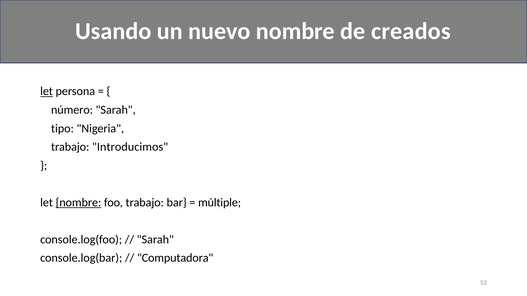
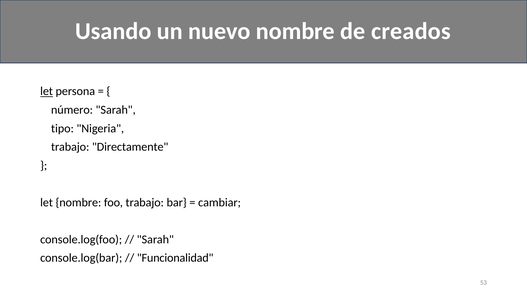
Introducimos: Introducimos -> Directamente (130, 147)
nombre underline: present -> none (78, 203)
múltiple: múltiple -> cambiar (219, 203)
Computadora: Computadora -> Funcionalidad (175, 258)
